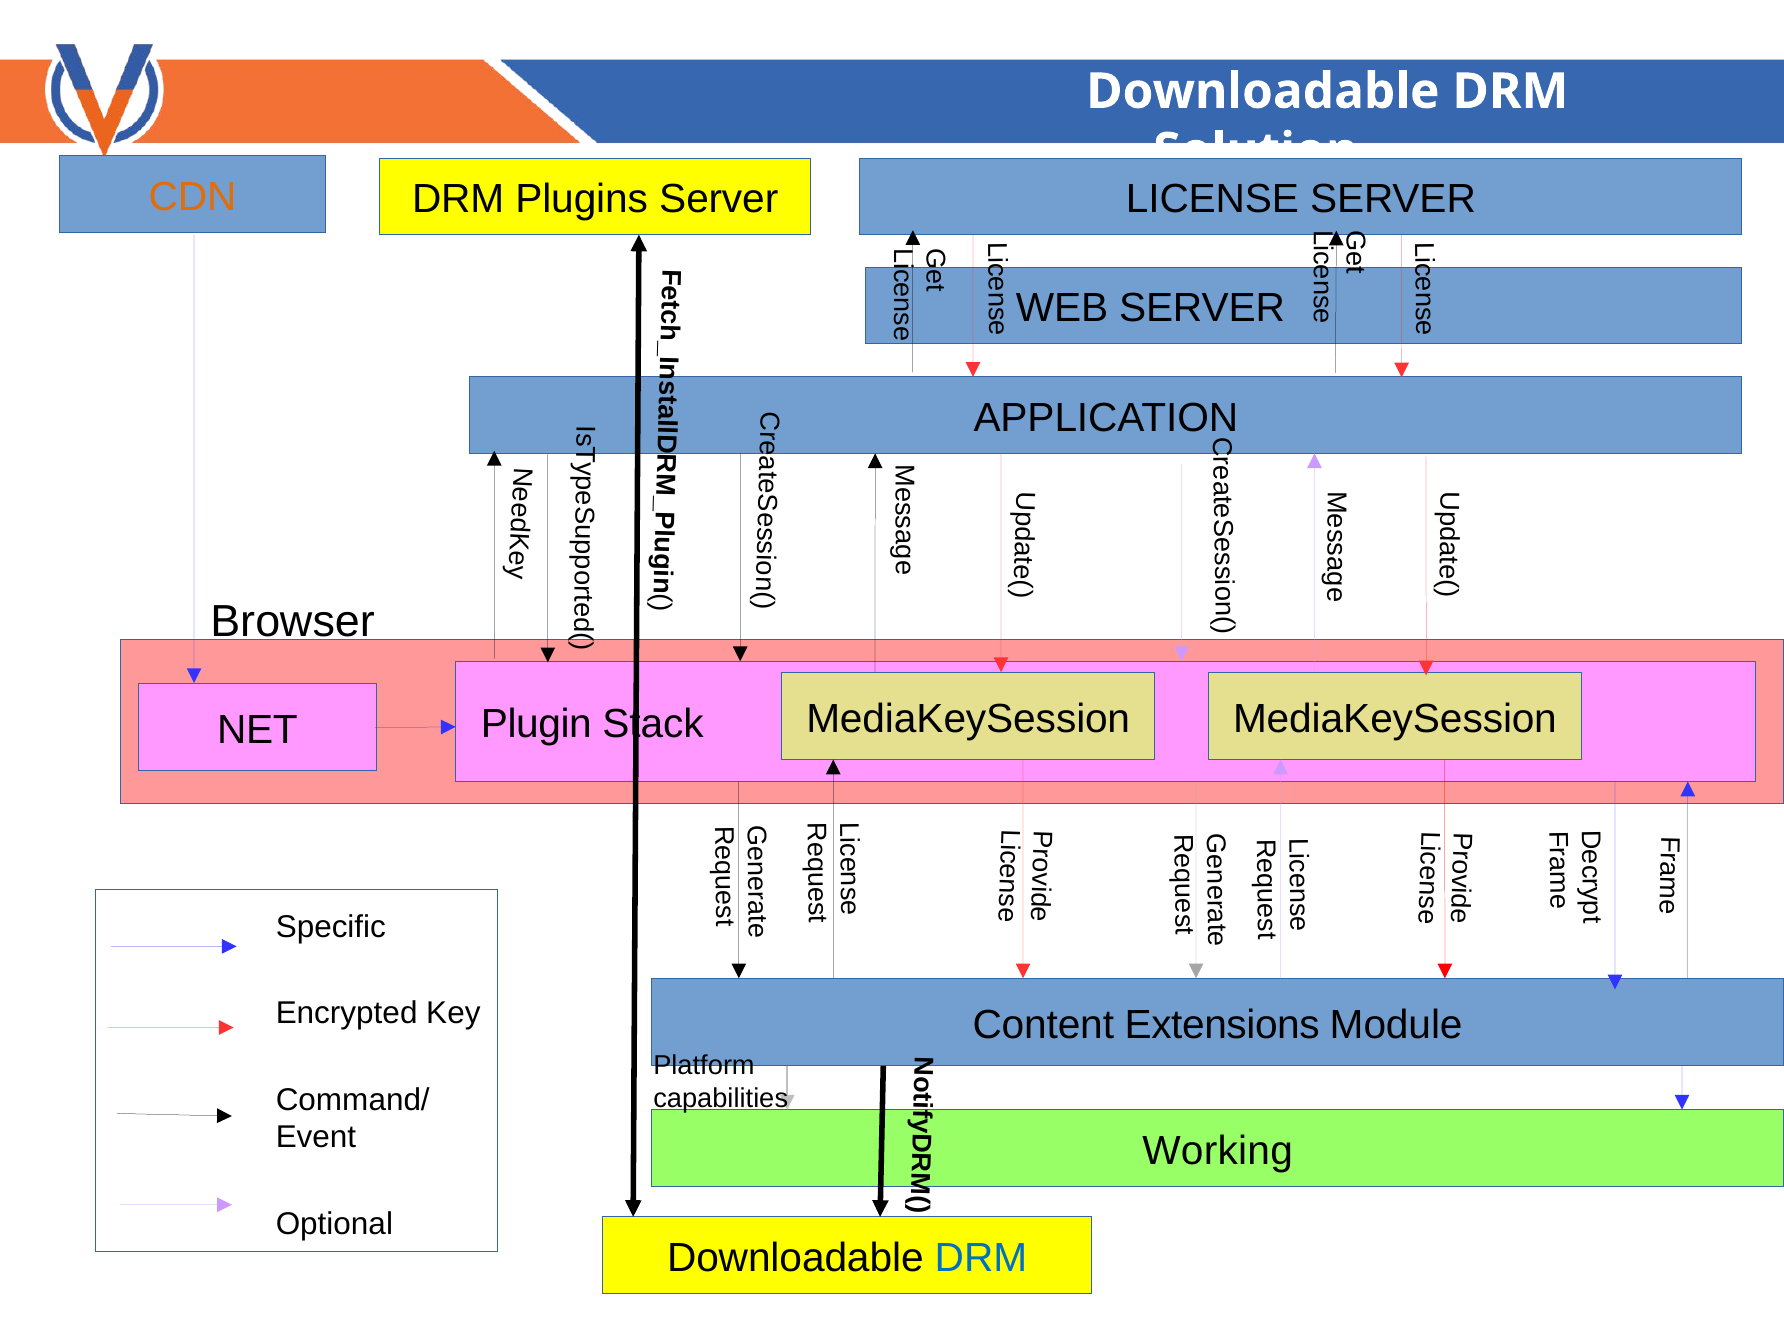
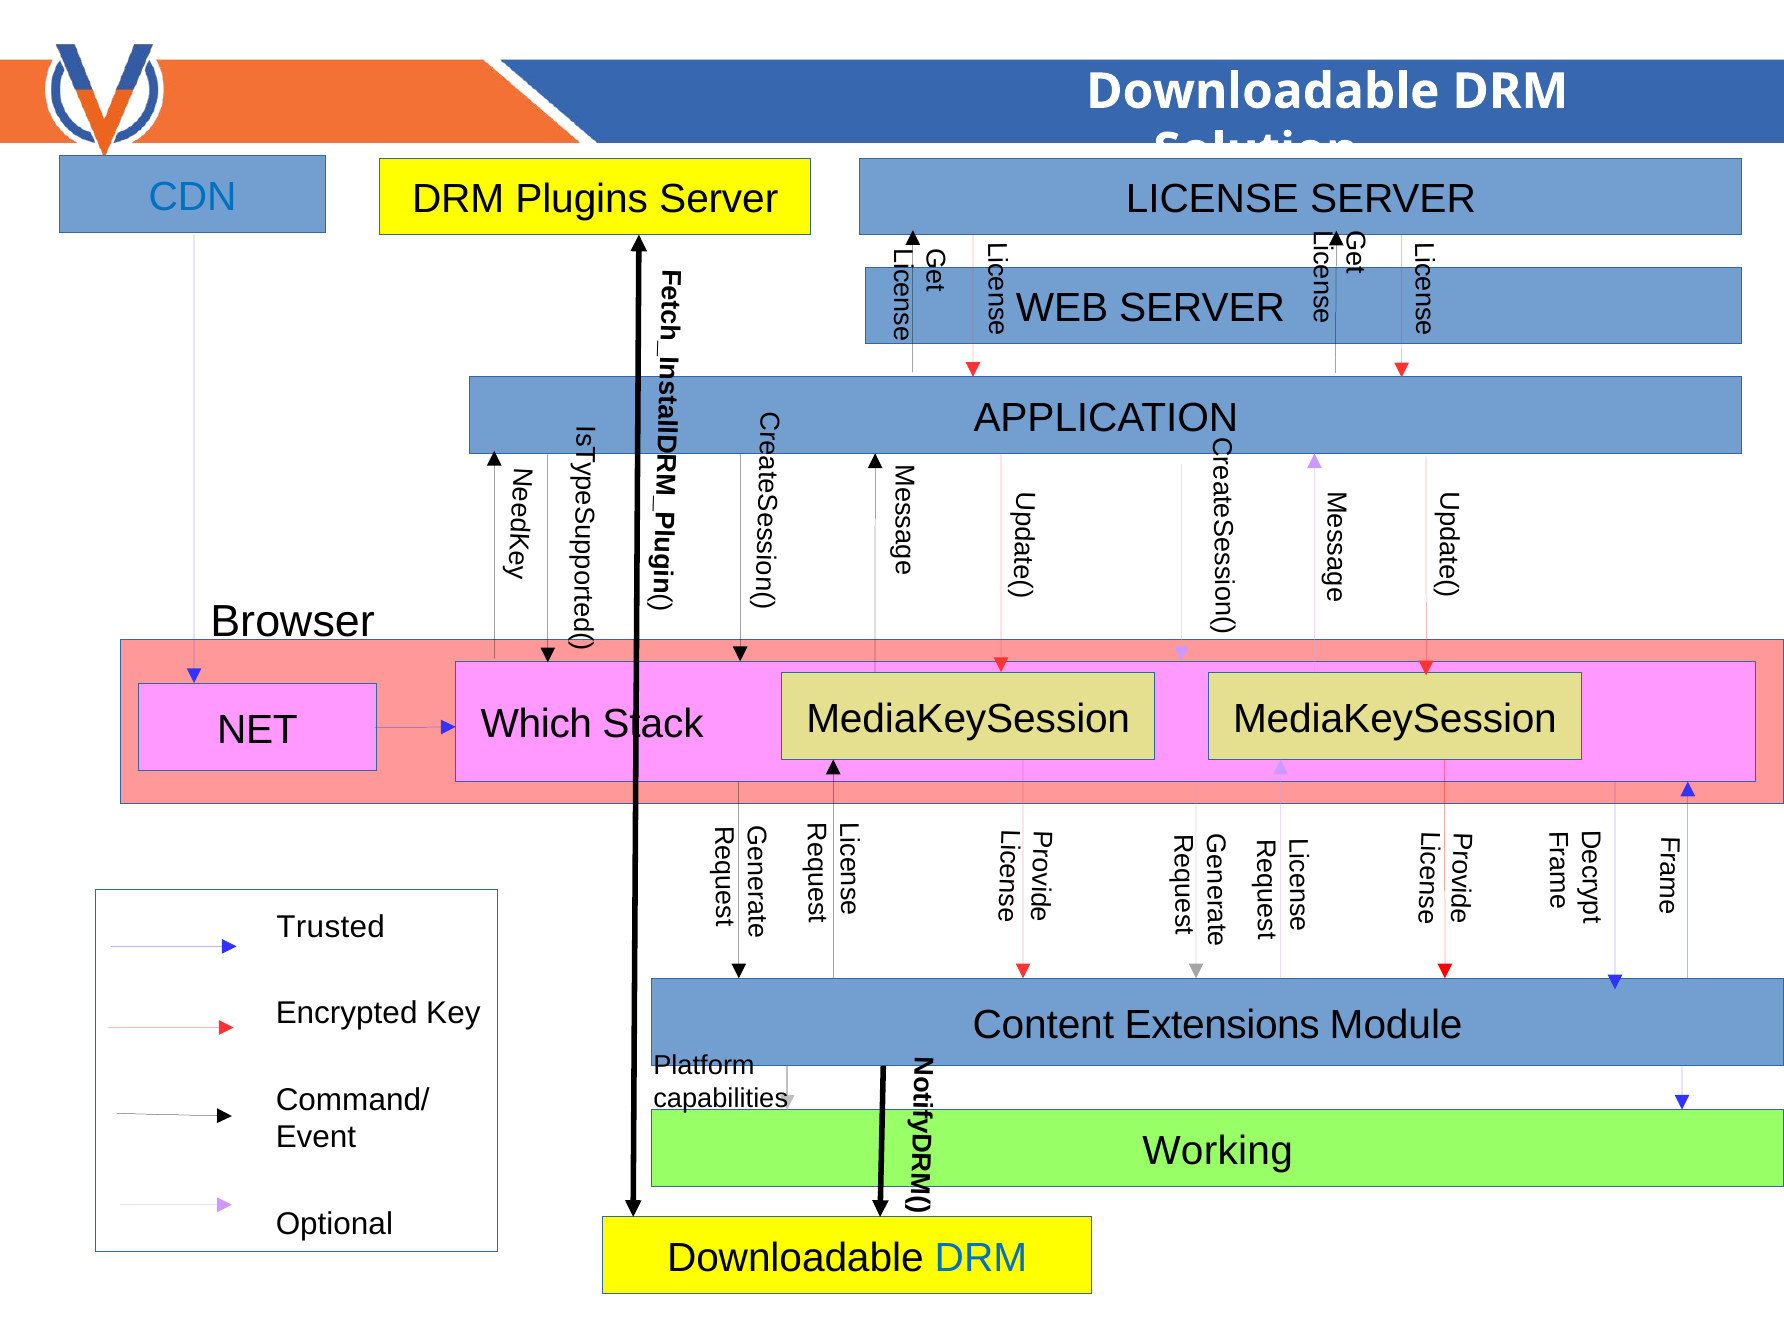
CDN colour: orange -> blue (192, 197)
Plugin: Plugin -> Which (536, 724)
Specific: Specific -> Trusted (331, 927)
